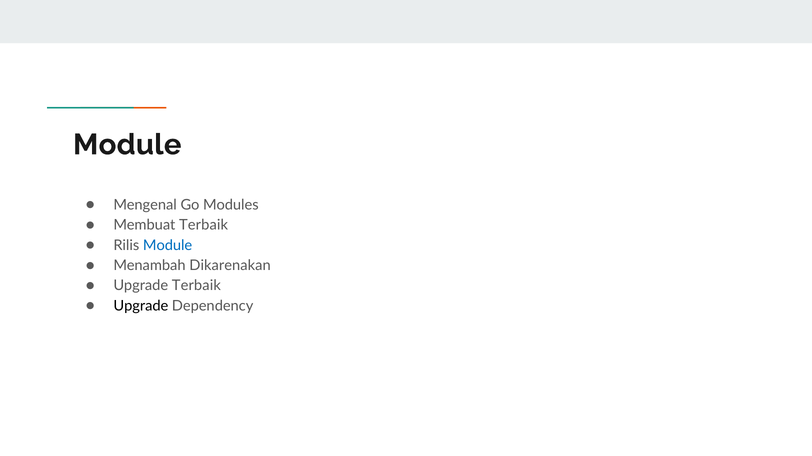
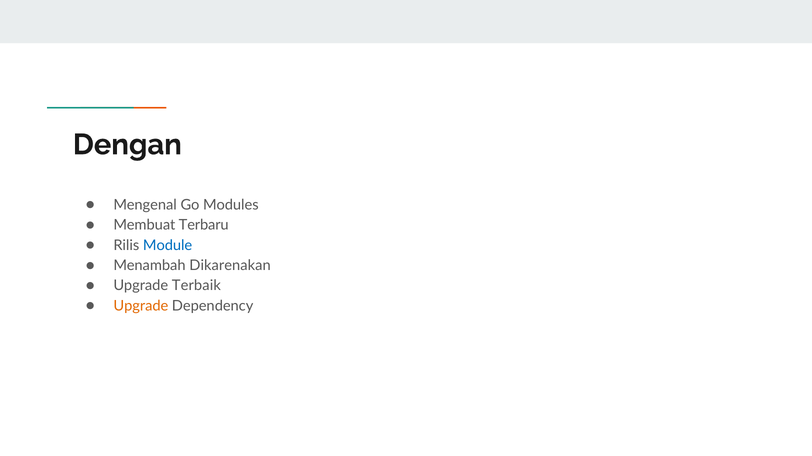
Module: Module -> Dengan (127, 145)
Membuat Terbaik: Terbaik -> Terbaru (204, 225)
Upgrade colour: black -> orange (141, 306)
